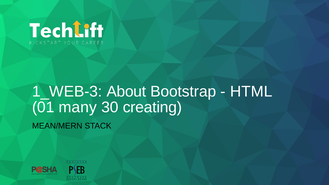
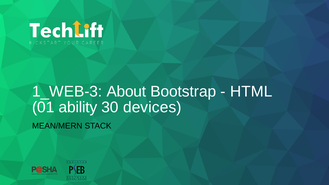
many: many -> ability (78, 107)
creating: creating -> devices (152, 107)
